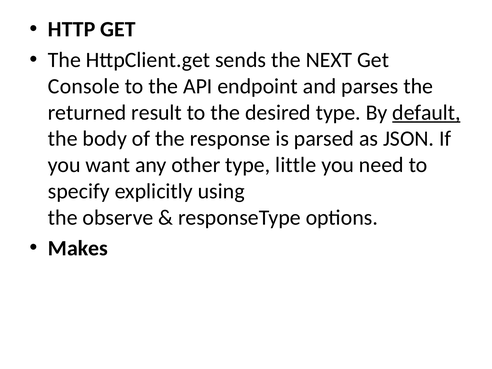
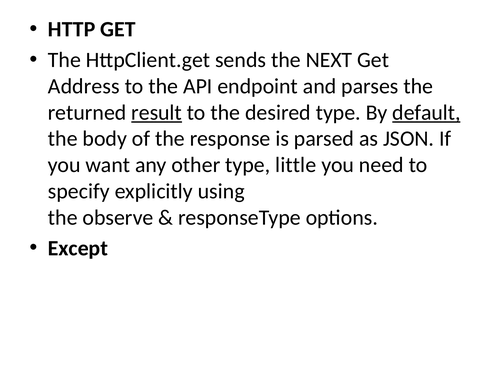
Console: Console -> Address (84, 86)
result underline: none -> present (157, 113)
Makes: Makes -> Except (78, 248)
